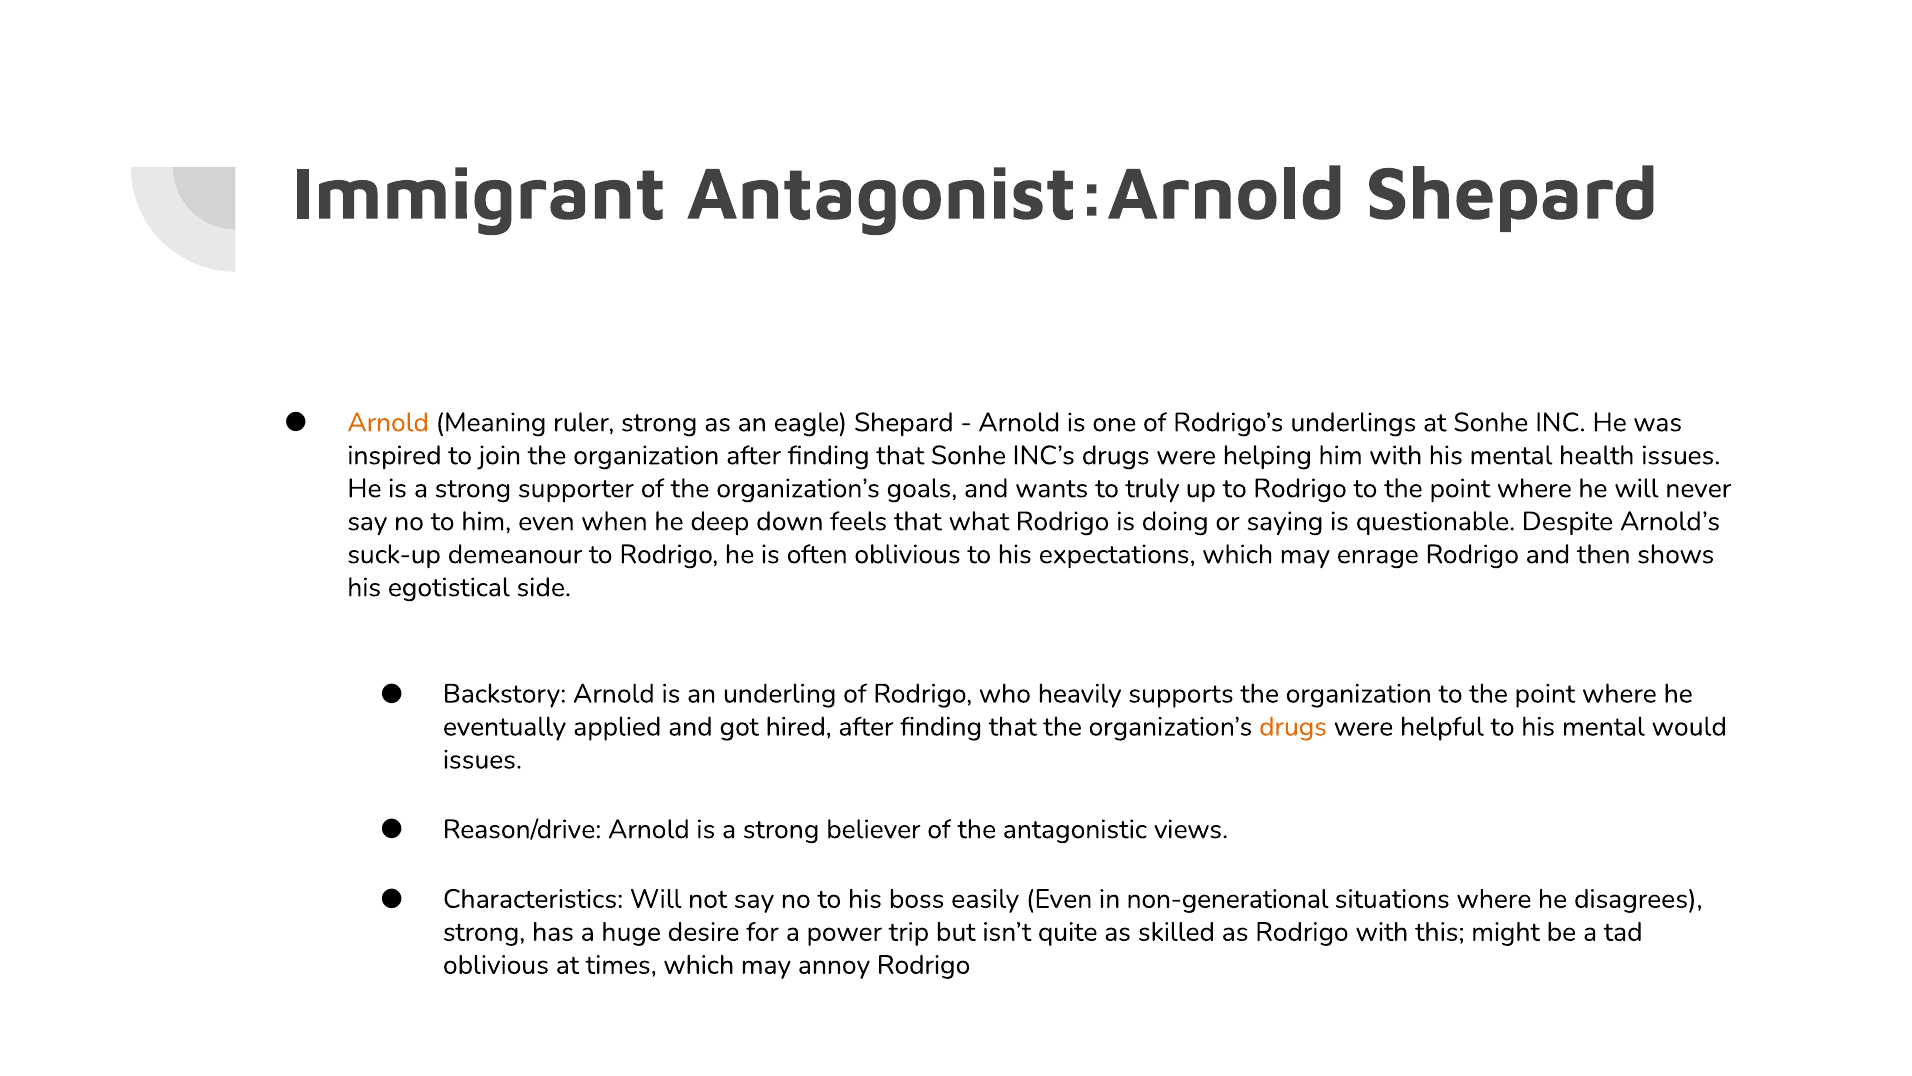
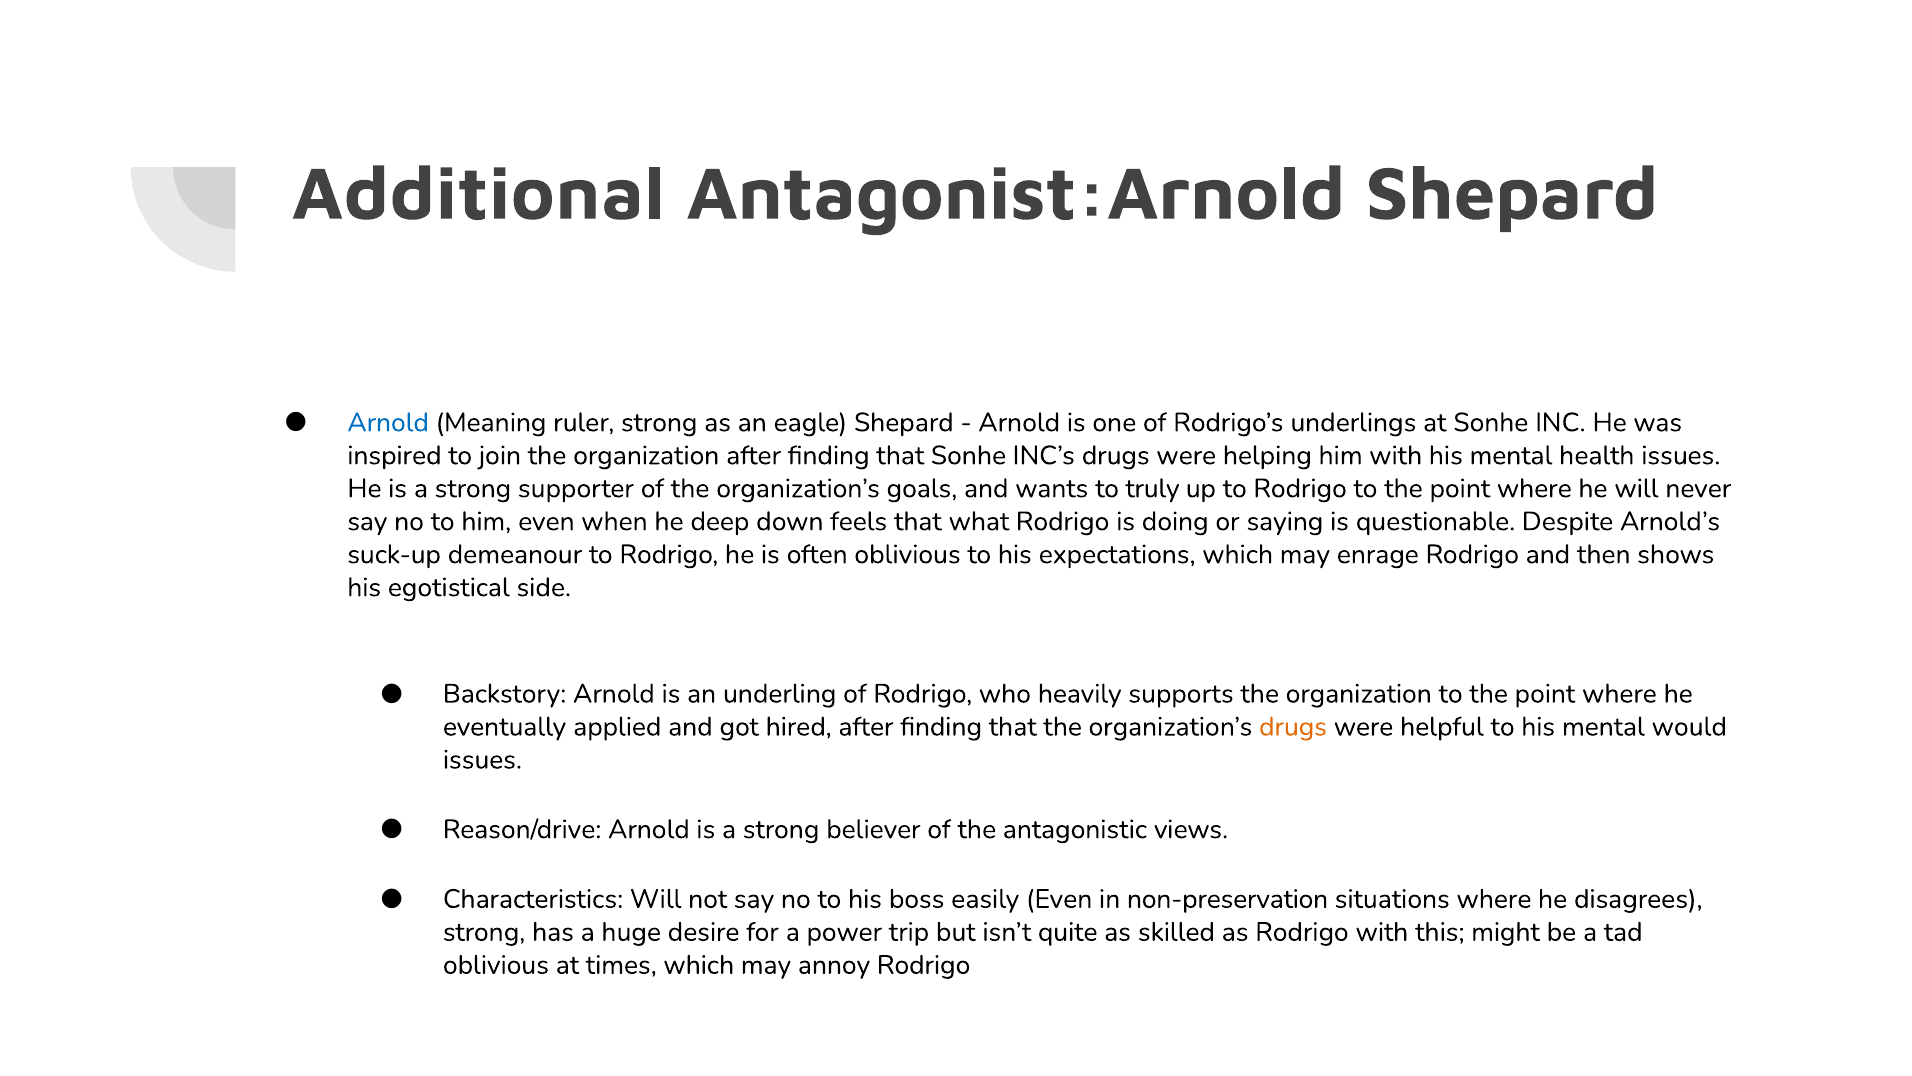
Immigrant: Immigrant -> Additional (479, 194)
Arnold colour: orange -> blue (388, 422)
non-generational: non-generational -> non-preservation (1228, 899)
